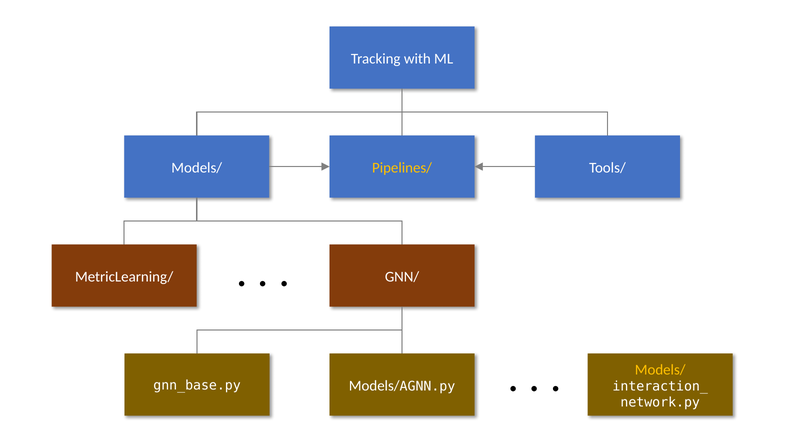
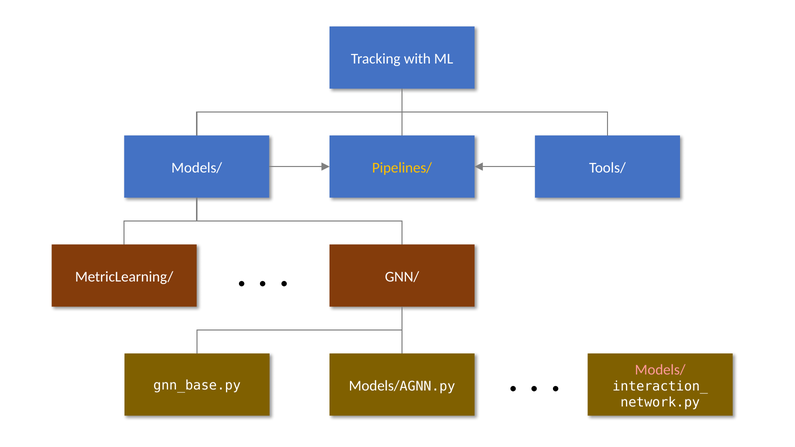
Models/ colour: yellow -> pink (660, 370)
